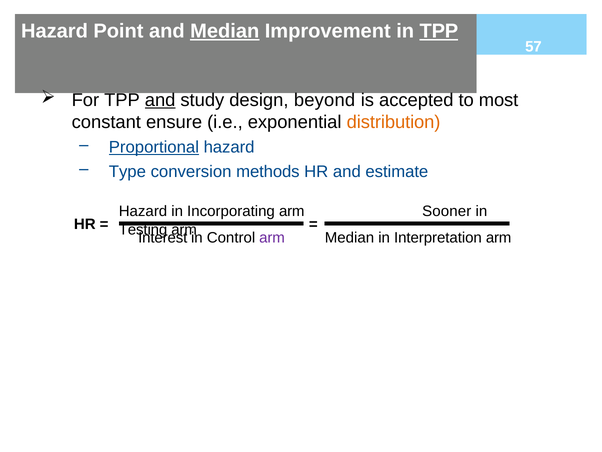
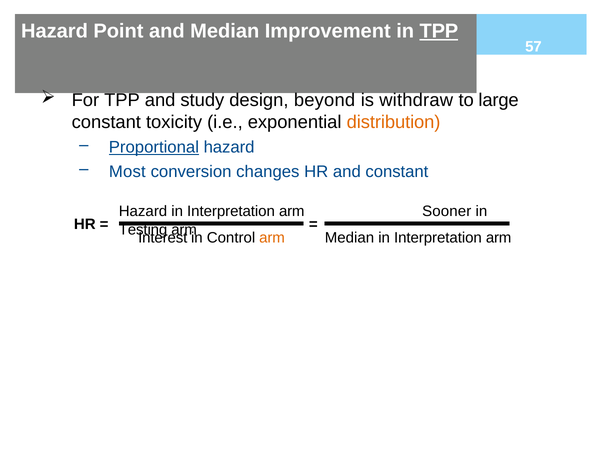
Median underline: present -> none (225, 31)
and underline: present -> none (160, 100)
accepted: accepted -> withdraw (416, 100)
most: most -> large (499, 100)
ensure: ensure -> toxicity (174, 122)
Type: Type -> Most (127, 171)
methods: methods -> changes (268, 171)
and estimate: estimate -> constant (397, 171)
Hazard in Incorporating: Incorporating -> Interpretation (231, 211)
arm colour: purple -> orange (272, 237)
